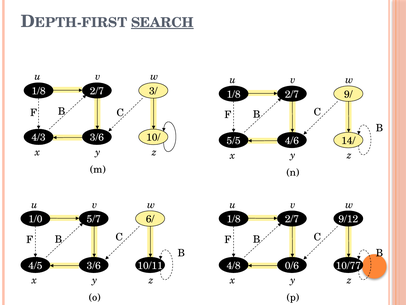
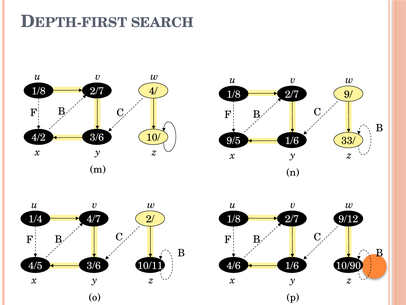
SEARCH underline: present -> none (162, 23)
3/: 3/ -> 4/ (153, 91)
4/3: 4/3 -> 4/2 (39, 137)
5/5: 5/5 -> 9/5 (234, 141)
4/6: 4/6 -> 1/6 (292, 141)
14/: 14/ -> 33/ (348, 141)
1/0: 1/0 -> 1/4 (35, 219)
5/7: 5/7 -> 4/7 (94, 219)
6/: 6/ -> 2/ (150, 219)
4/8: 4/8 -> 4/6 (234, 265)
0/6: 0/6 -> 1/6 (292, 265)
10/77: 10/77 -> 10/90 (348, 265)
